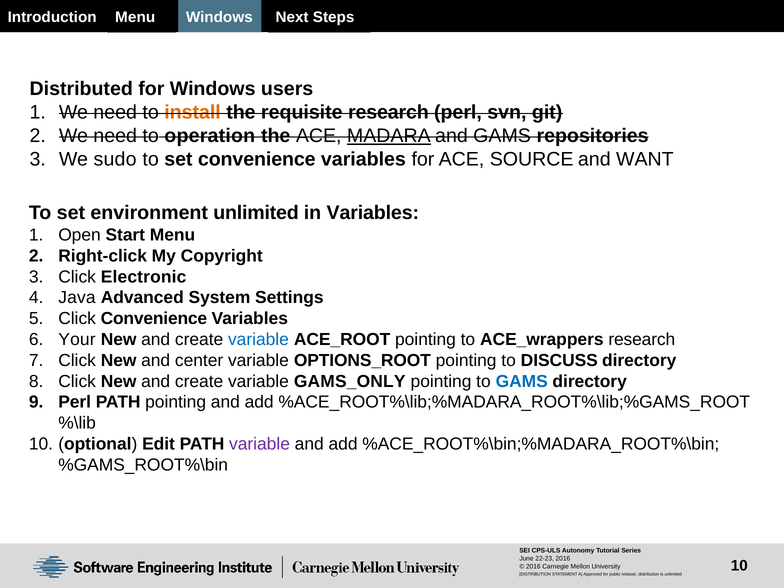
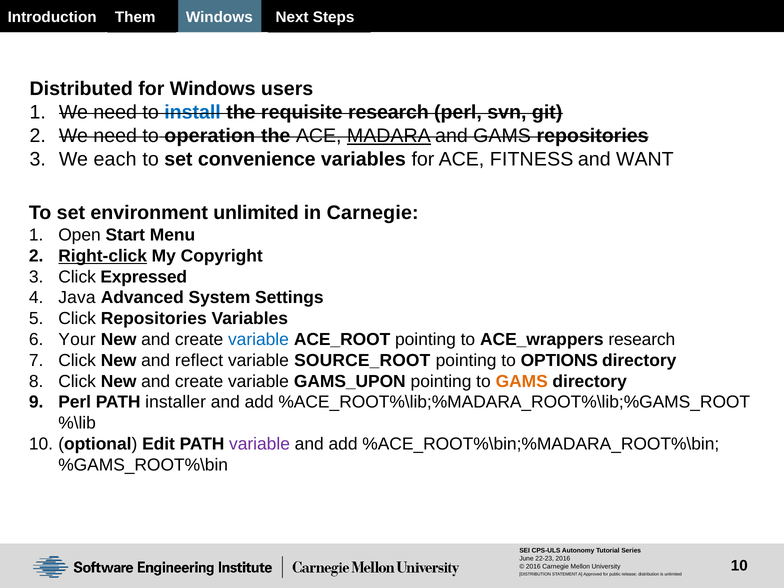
Introduction Menu: Menu -> Them (135, 17)
install colour: orange -> blue (193, 112)
sudo: sudo -> each (115, 159)
SOURCE: SOURCE -> FITNESS (532, 159)
in Variables: Variables -> Carnegie (373, 213)
Right-click underline: none -> present (103, 256)
Electronic: Electronic -> Expressed (144, 277)
Click Convenience: Convenience -> Repositories (154, 319)
center: center -> reflect (199, 360)
OPTIONS_ROOT: OPTIONS_ROOT -> SOURCE_ROOT (362, 360)
DISCUSS: DISCUSS -> OPTIONS (559, 360)
GAMS_ONLY: GAMS_ONLY -> GAMS_UPON (350, 381)
GAMS colour: blue -> orange (522, 381)
PATH pointing: pointing -> installer (176, 402)
